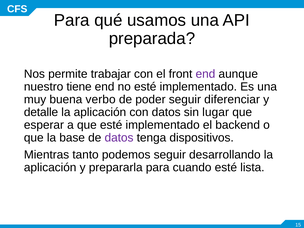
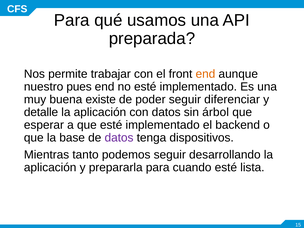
end colour: purple -> orange (205, 74)
tiene: tiene -> pues (79, 87)
verbo: verbo -> existe (101, 99)
lugar: lugar -> árbol (216, 112)
